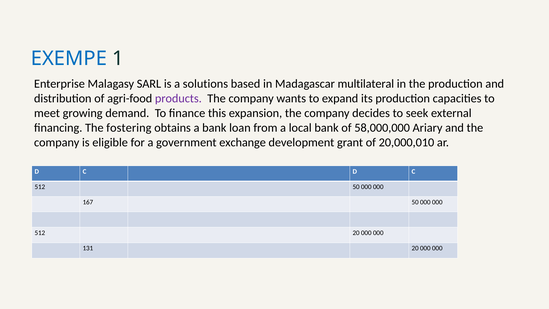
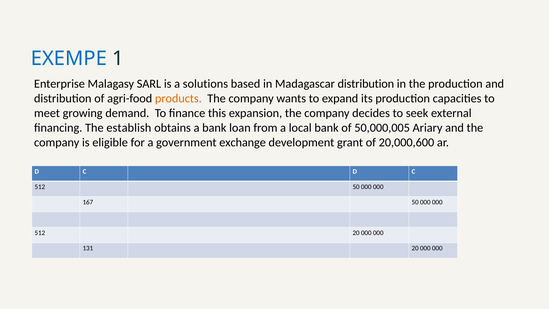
Madagascar multilateral: multilateral -> distribution (366, 84)
products colour: purple -> orange (178, 99)
fostering: fostering -> establish (129, 128)
58,000,000: 58,000,000 -> 50,000,005 (382, 128)
20,000,010: 20,000,010 -> 20,000,600 (406, 142)
